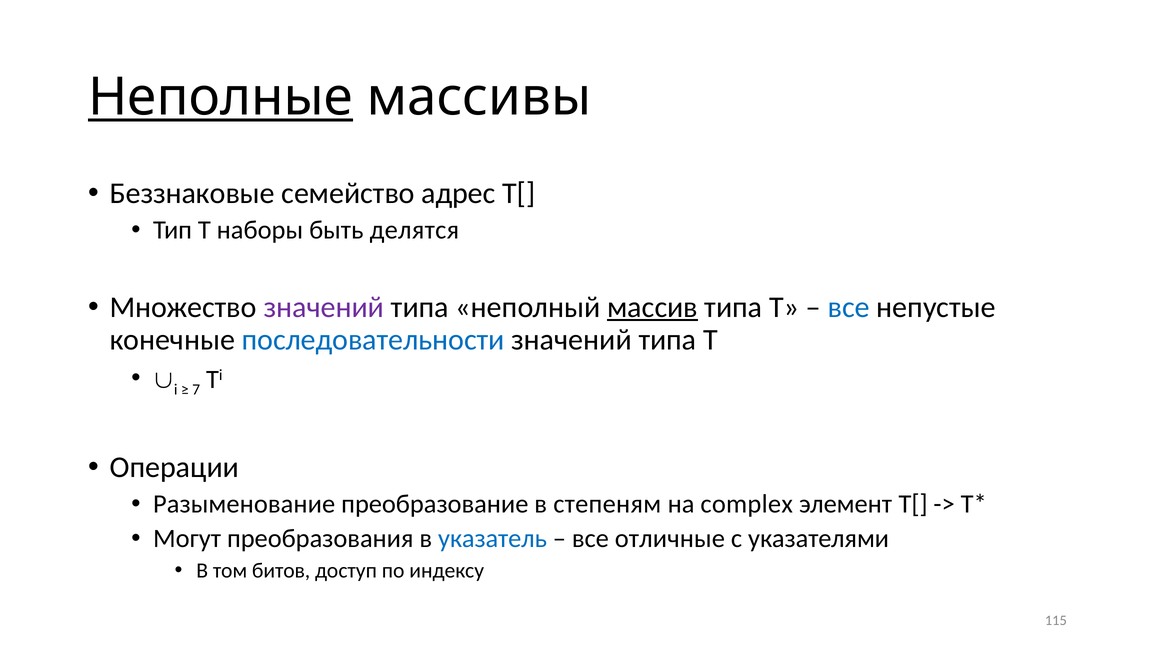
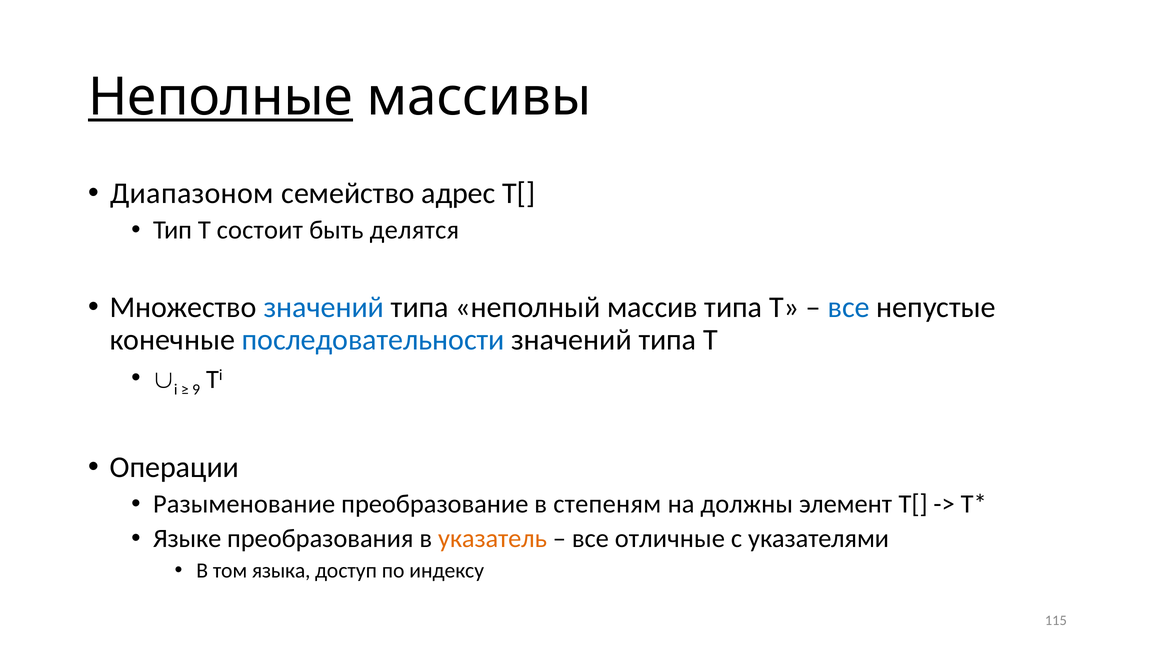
Беззнаковые: Беззнаковые -> Диапазоном (192, 193)
наборы: наборы -> состоит (260, 230)
значений colour: purple -> blue (324, 307)
массив underline: present -> none (653, 307)
7: 7 -> 9 (196, 390)
complex: complex -> должны (747, 504)
Могут: Могут -> Языке (187, 538)
указатель colour: blue -> orange (493, 538)
битов: битов -> языка (281, 570)
